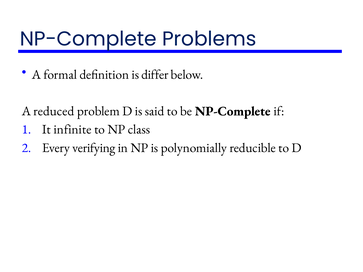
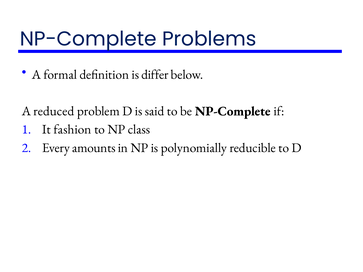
infinite: infinite -> fashion (73, 130)
verifying: verifying -> amounts (94, 148)
